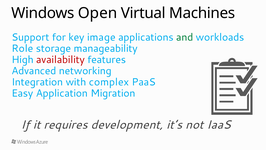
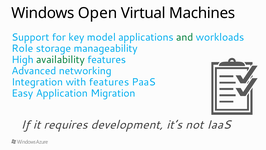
image: image -> model (101, 37)
availability colour: red -> green (60, 59)
with complex: complex -> features (109, 82)
